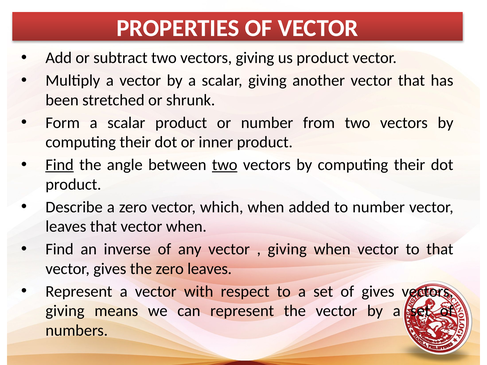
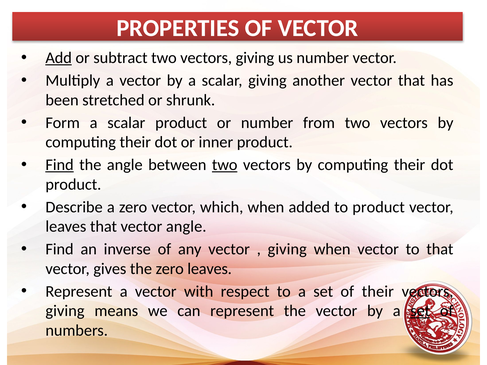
Add underline: none -> present (59, 58)
us product: product -> number (323, 58)
to number: number -> product (379, 207)
vector when: when -> angle (186, 227)
of gives: gives -> their (378, 292)
set underline: none -> present (420, 311)
